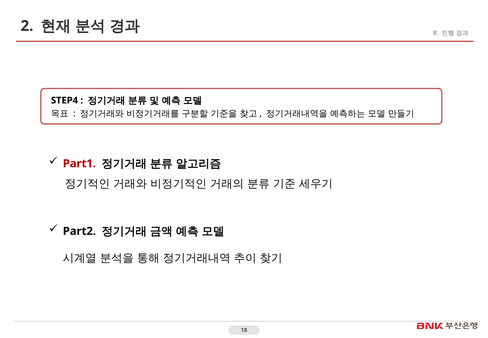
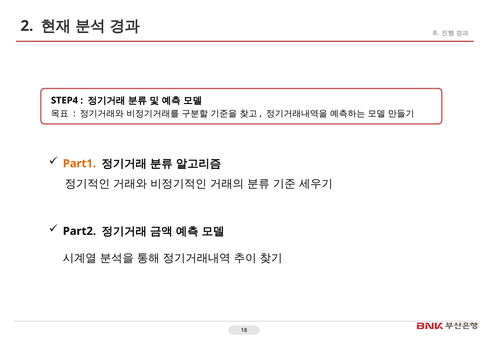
Part1 colour: red -> orange (79, 163)
